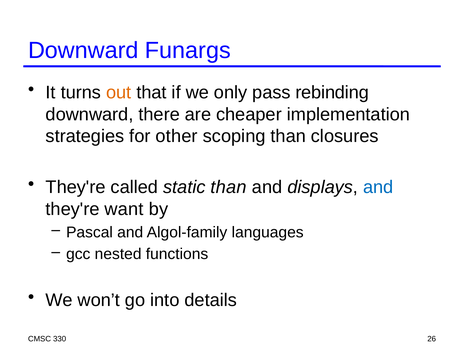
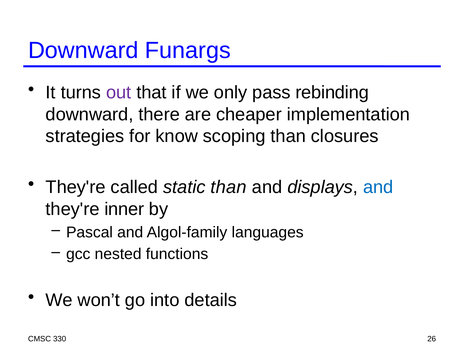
out colour: orange -> purple (119, 93)
other: other -> know (177, 136)
want: want -> inner (124, 209)
